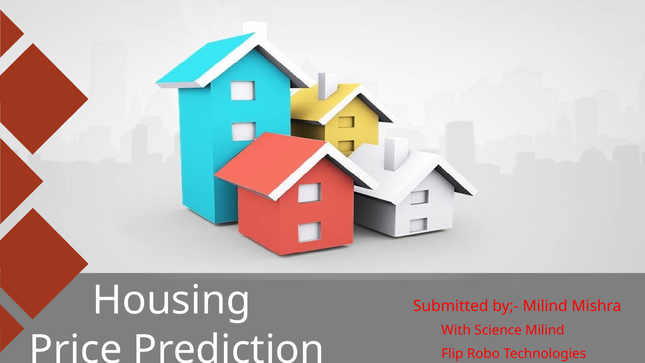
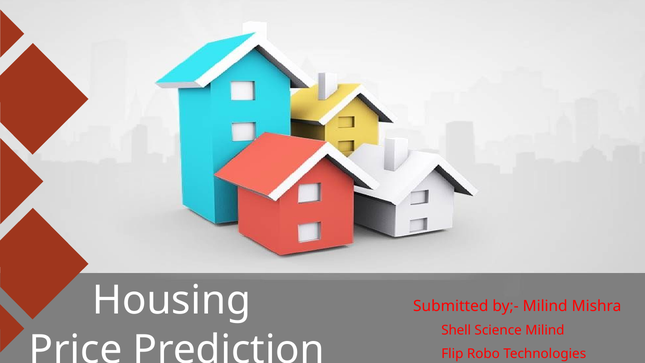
With: With -> Shell (456, 330)
